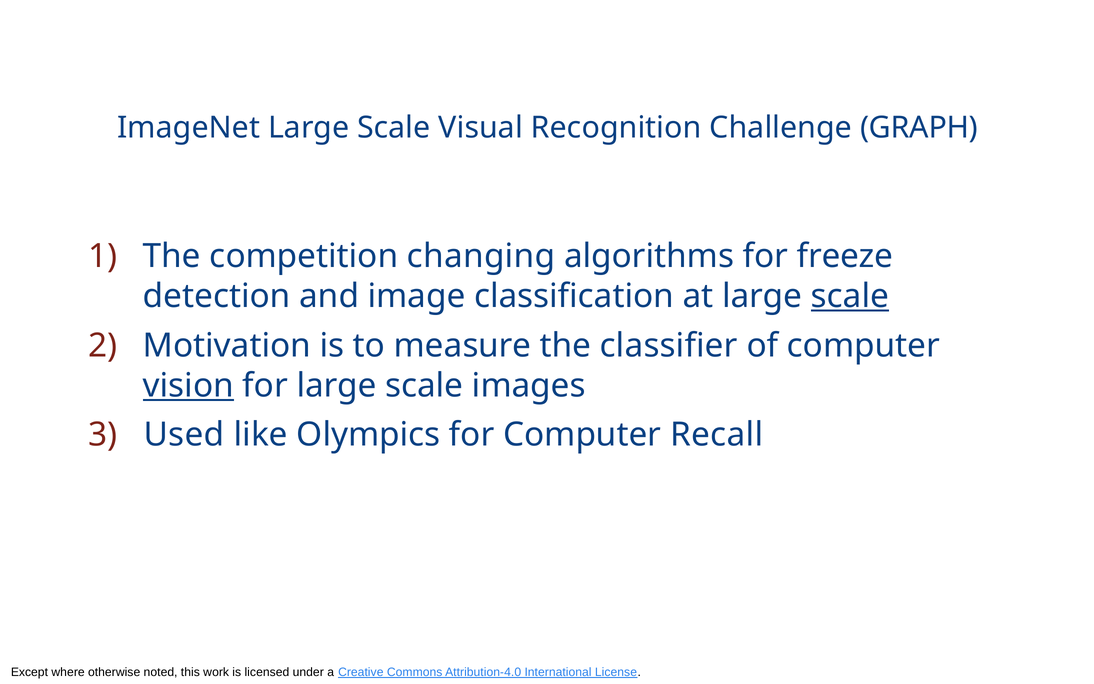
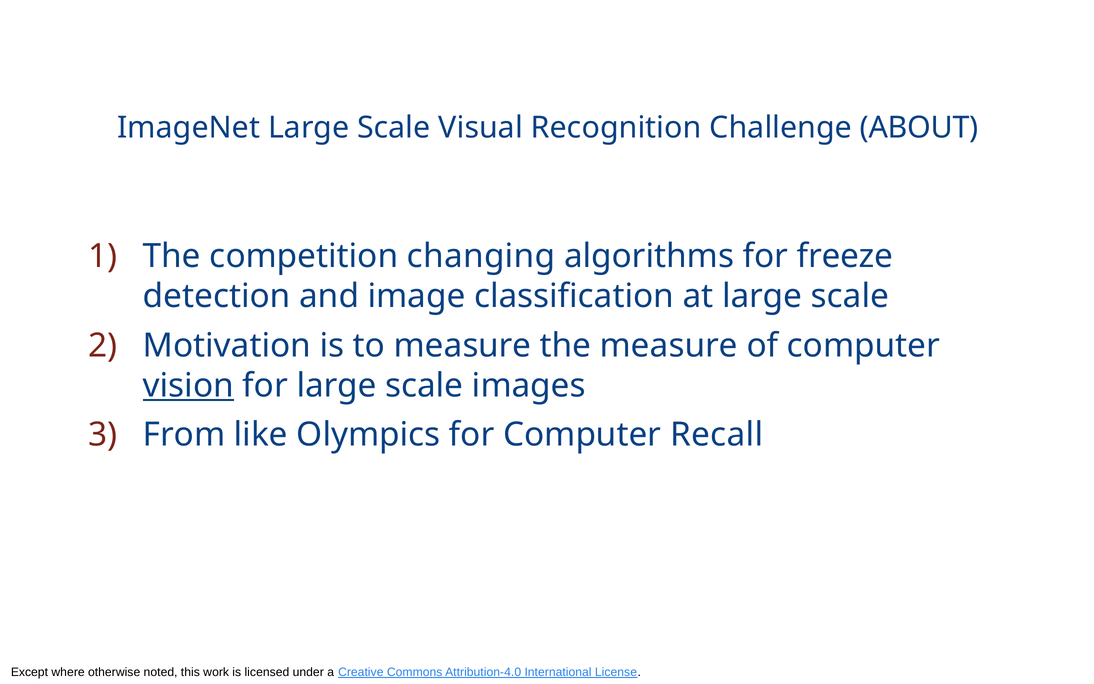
GRAPH: GRAPH -> ABOUT (919, 128)
scale underline: present -> none (850, 296)
the classifier: classifier -> measure (669, 345)
Used: Used -> From (184, 435)
